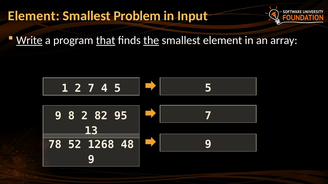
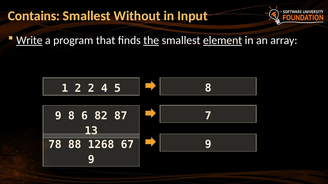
Element: Element -> Contains (34, 16)
Problem: Problem -> Without (137, 16)
that underline: present -> none (106, 40)
element underline: none -> present (223, 40)
2 7: 7 -> 2 (91, 88)
5 5: 5 -> 8 (208, 88)
8 2: 2 -> 6 (85, 116)
95: 95 -> 87 (121, 116)
52: 52 -> 88 (75, 145)
48: 48 -> 67 (127, 145)
